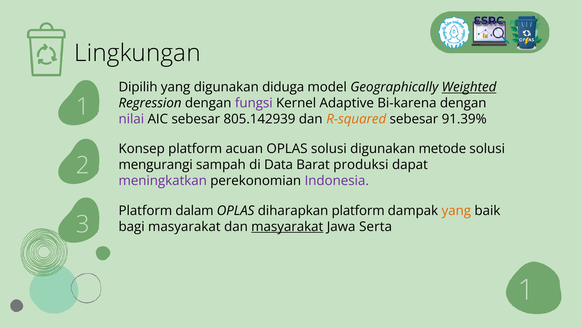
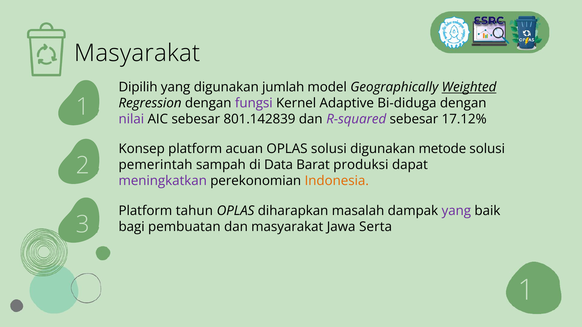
Lingkungan: Lingkungan -> Masyarakat (137, 53)
diduga: diduga -> jumlah (283, 87)
Bi-karena: Bi-karena -> Bi-diduga (407, 103)
805.142939: 805.142939 -> 801.142839 (259, 119)
R-squared colour: orange -> purple (356, 119)
91.39%: 91.39% -> 17.12% (464, 119)
mengurangi: mengurangi -> pemerintah (155, 165)
Indonesia colour: purple -> orange (337, 181)
dalam: dalam -> tahun (194, 211)
diharapkan platform: platform -> masalah (358, 211)
yang colour: orange -> purple (456, 211)
bagi masyarakat: masyarakat -> pembuatan (184, 227)
masyarakat underline: present -> none (287, 227)
